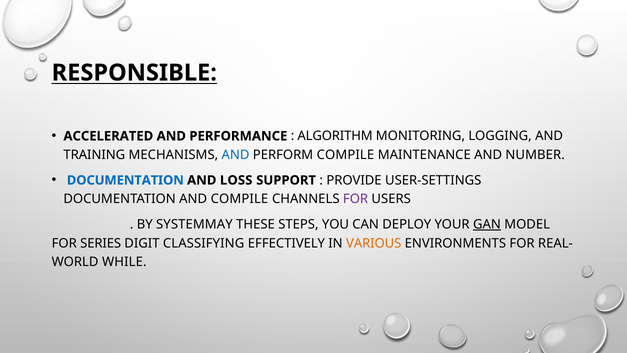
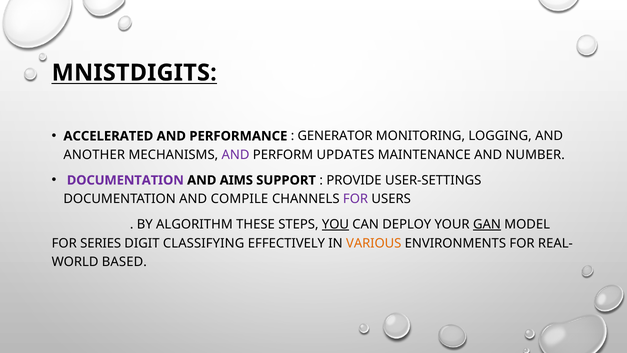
RESPONSIBLE: RESPONSIBLE -> MNISTDIGITS (134, 73)
ALGORITHM: ALGORITHM -> GENERATOR (335, 136)
TRAINING: TRAINING -> ANOTHER (94, 155)
AND colour: blue -> purple (236, 155)
PERFORM COMPILE: COMPILE -> UPDATES (345, 155)
DOCUMENTATION colour: blue -> purple (125, 180)
LOSS: LOSS -> AIMS (236, 180)
SYSTEMMAY: SYSTEMMAY -> ALGORITHM (194, 224)
YOU underline: none -> present (335, 224)
WHILE: WHILE -> BASED (124, 262)
